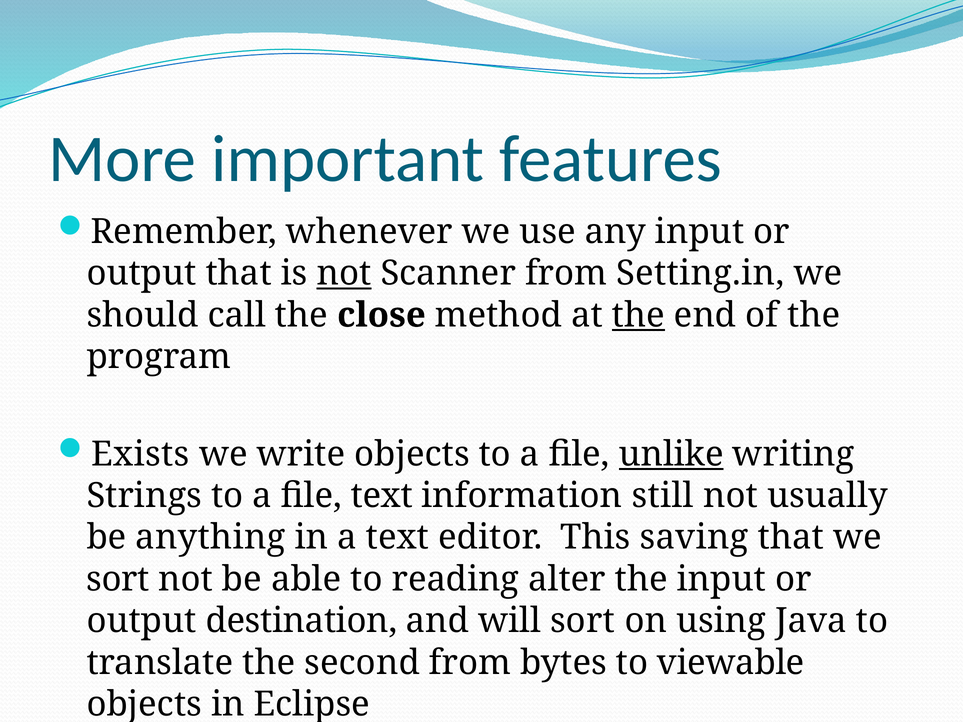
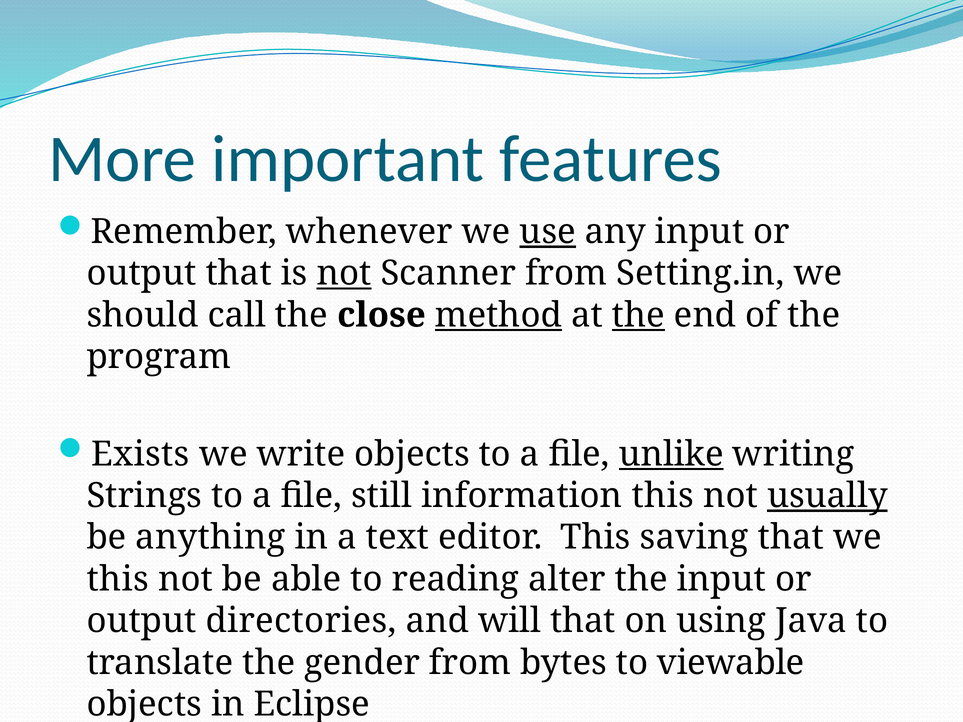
use underline: none -> present (548, 232)
method underline: none -> present (498, 315)
file text: text -> still (382, 496)
information still: still -> this (663, 496)
usually underline: none -> present (827, 496)
sort: sort -> this (118, 579)
destination: destination -> directories (301, 621)
will sort: sort -> that (583, 621)
second: second -> gender (362, 663)
